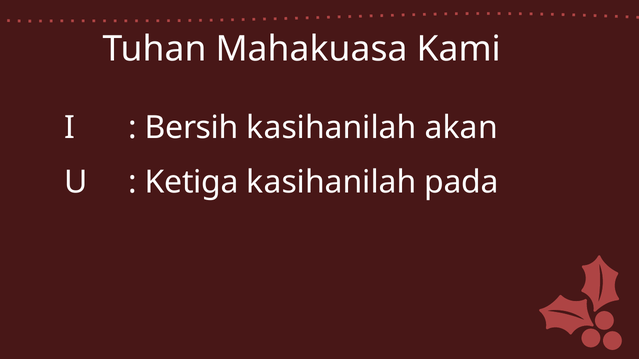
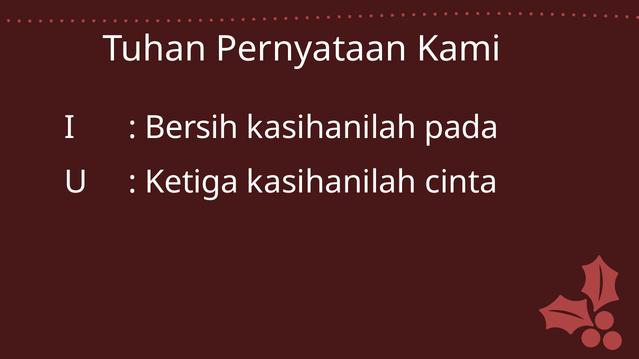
Mahakuasa: Mahakuasa -> Pernyataan (312, 49)
akan: akan -> pada (461, 128)
pada: pada -> cinta (461, 182)
